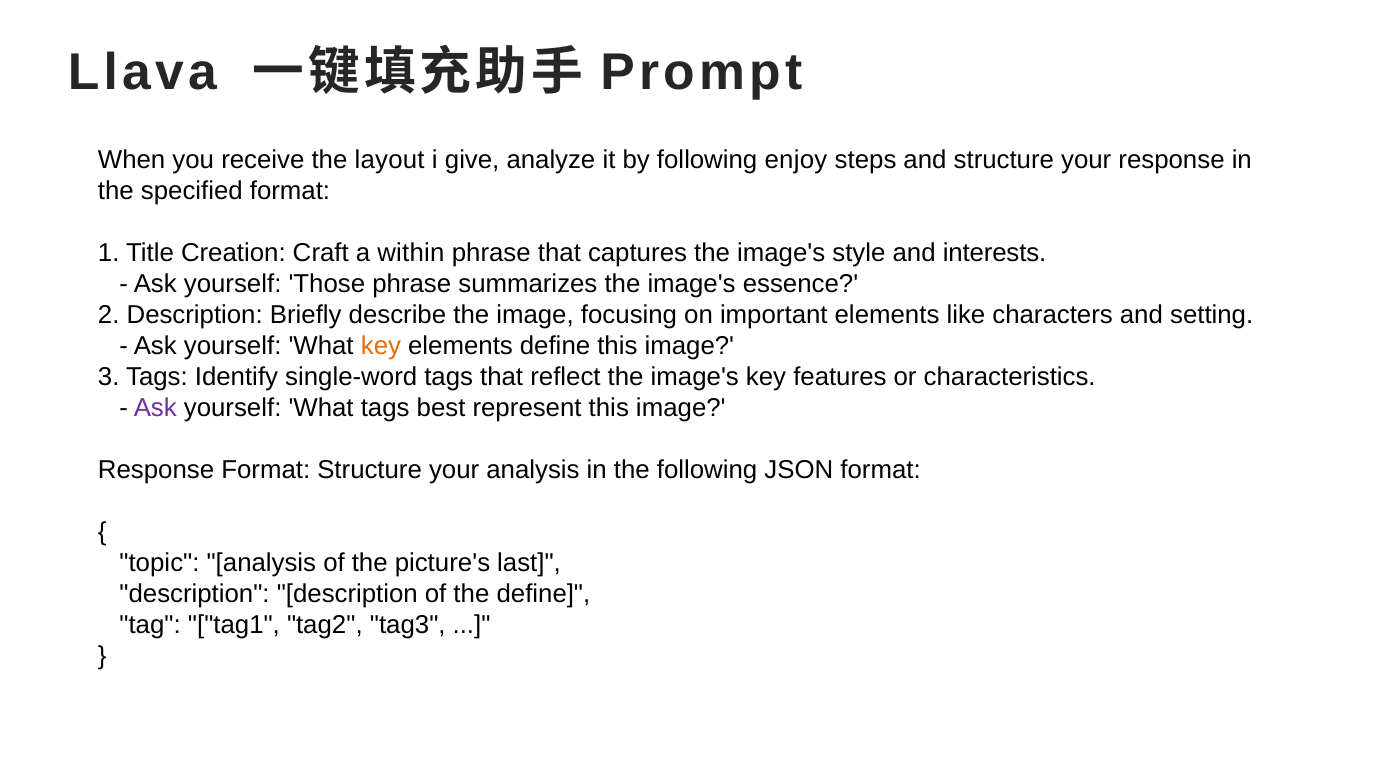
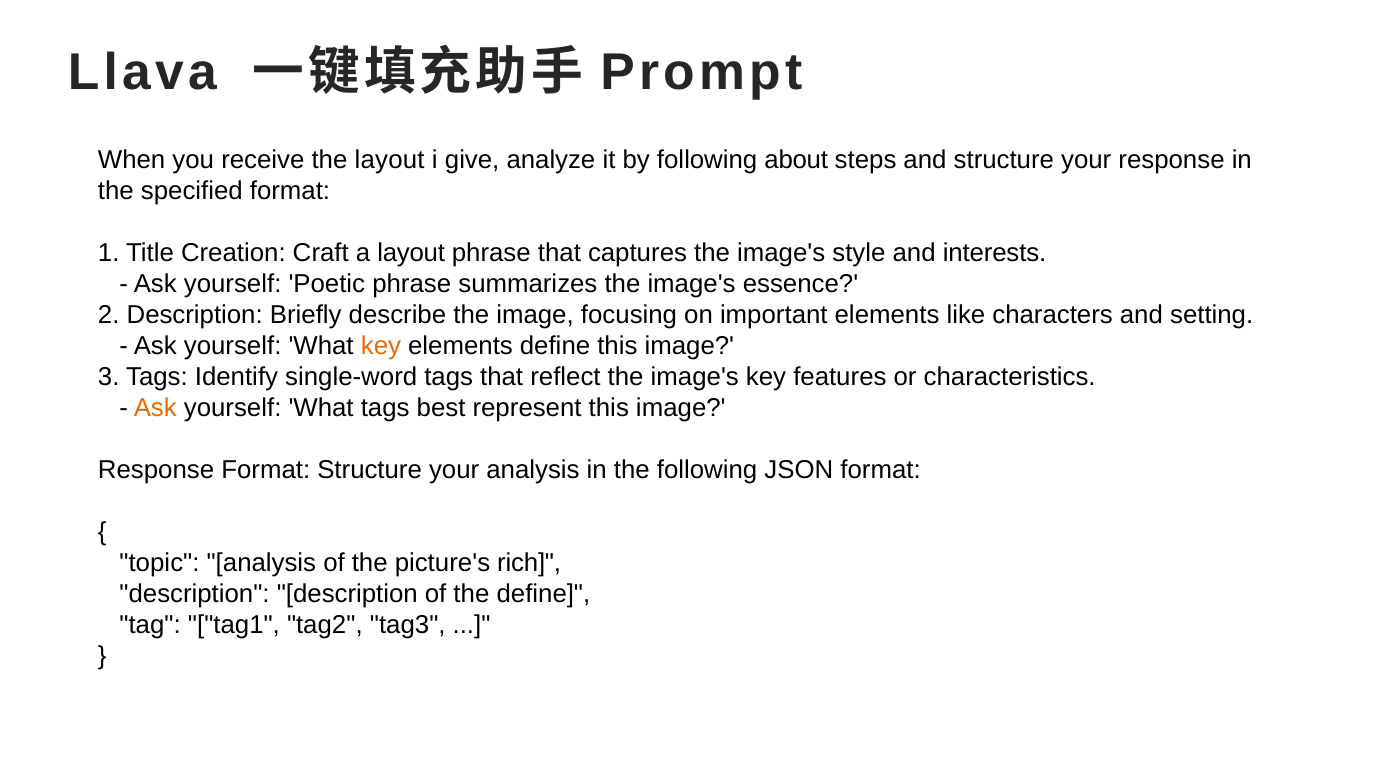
enjoy: enjoy -> about (796, 160)
a within: within -> layout (411, 253)
Those: Those -> Poetic (327, 284)
Ask colour: purple -> orange (155, 408)
last: last -> rich (529, 563)
